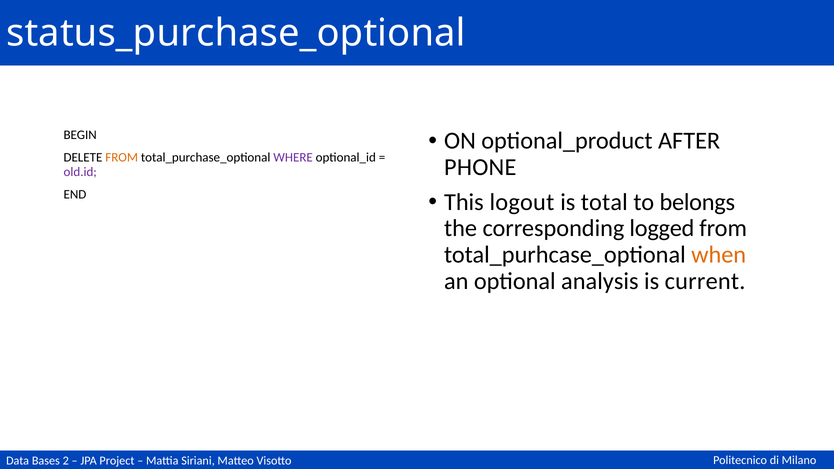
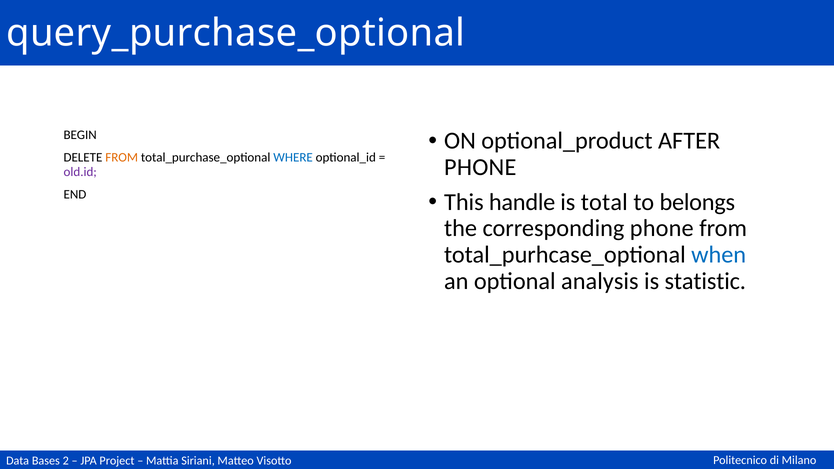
status_purchase_optional: status_purchase_optional -> query_purchase_optional (236, 33)
WHERE colour: purple -> blue (293, 158)
logout: logout -> handle (522, 202)
corresponding logged: logged -> phone (662, 229)
when colour: orange -> blue (719, 255)
current: current -> statistic (705, 281)
